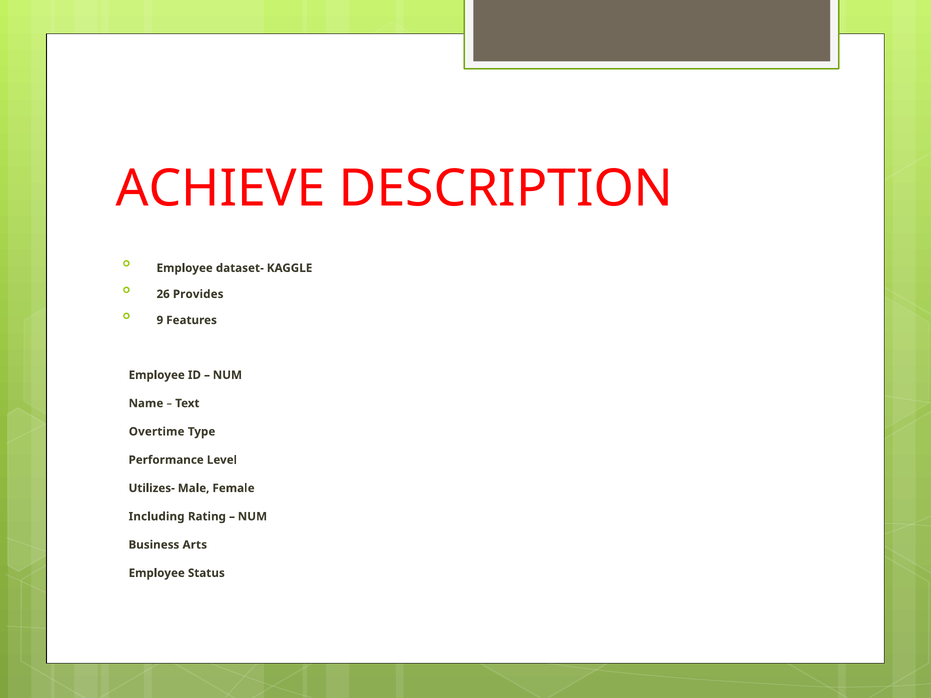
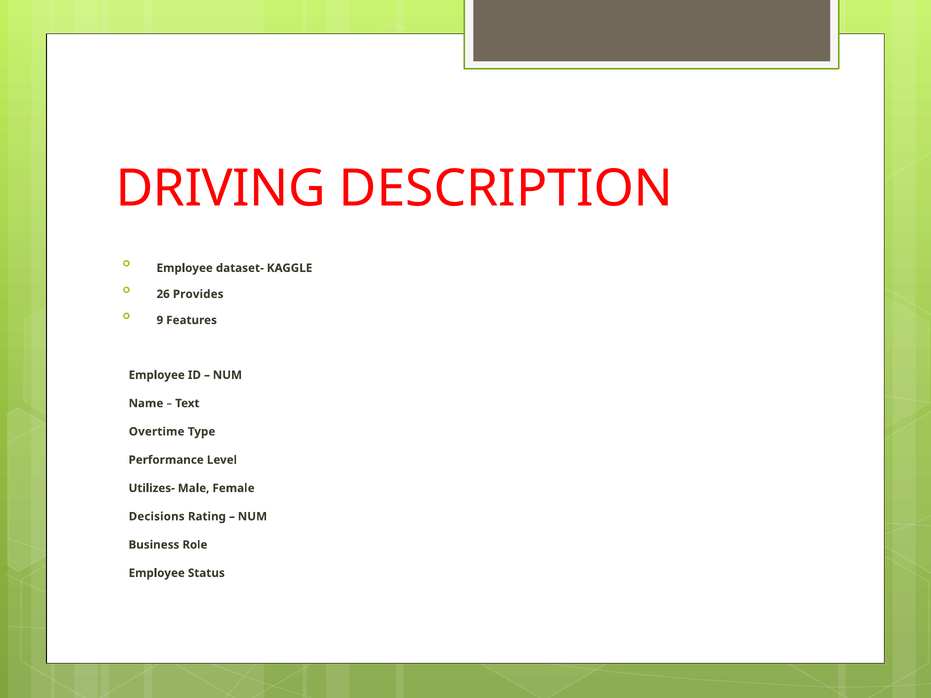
ACHIEVE: ACHIEVE -> DRIVING (221, 189)
Including: Including -> Decisions (157, 517)
Arts: Arts -> Role (195, 545)
